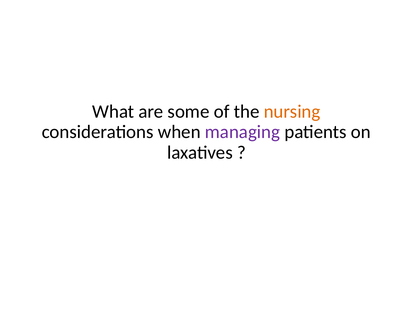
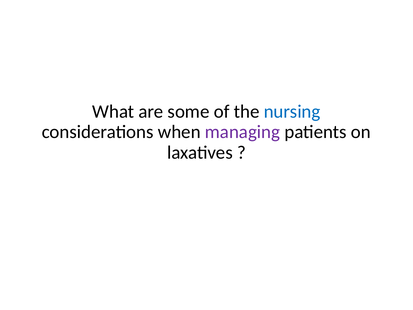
nursing colour: orange -> blue (292, 111)
